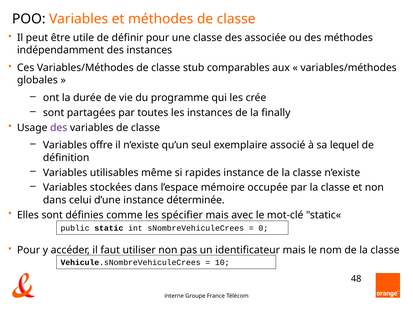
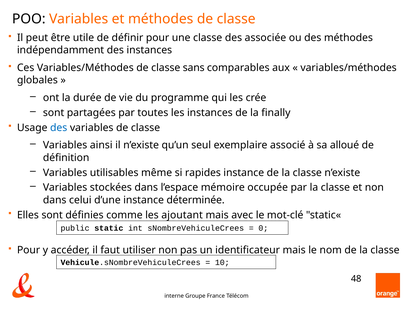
stub: stub -> sans (194, 68)
des colour: purple -> blue (59, 128)
offre: offre -> ainsi (101, 145)
lequel: lequel -> alloué (345, 145)
spécifier: spécifier -> ajoutant (182, 215)
